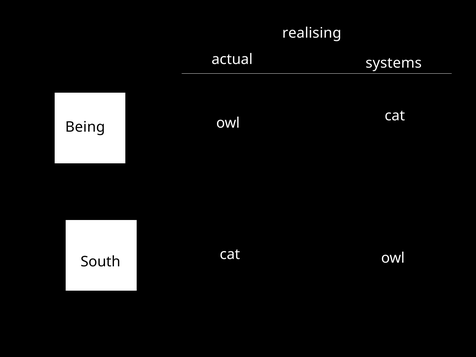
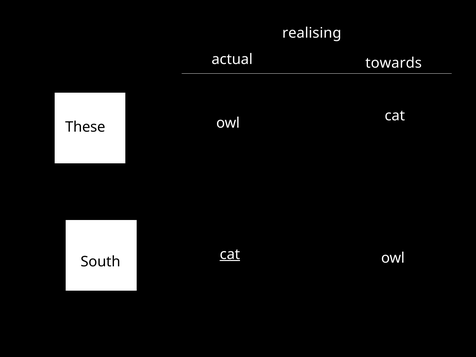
systems: systems -> towards (394, 63)
Being: Being -> These (85, 127)
cat underline: none -> present (230, 254)
